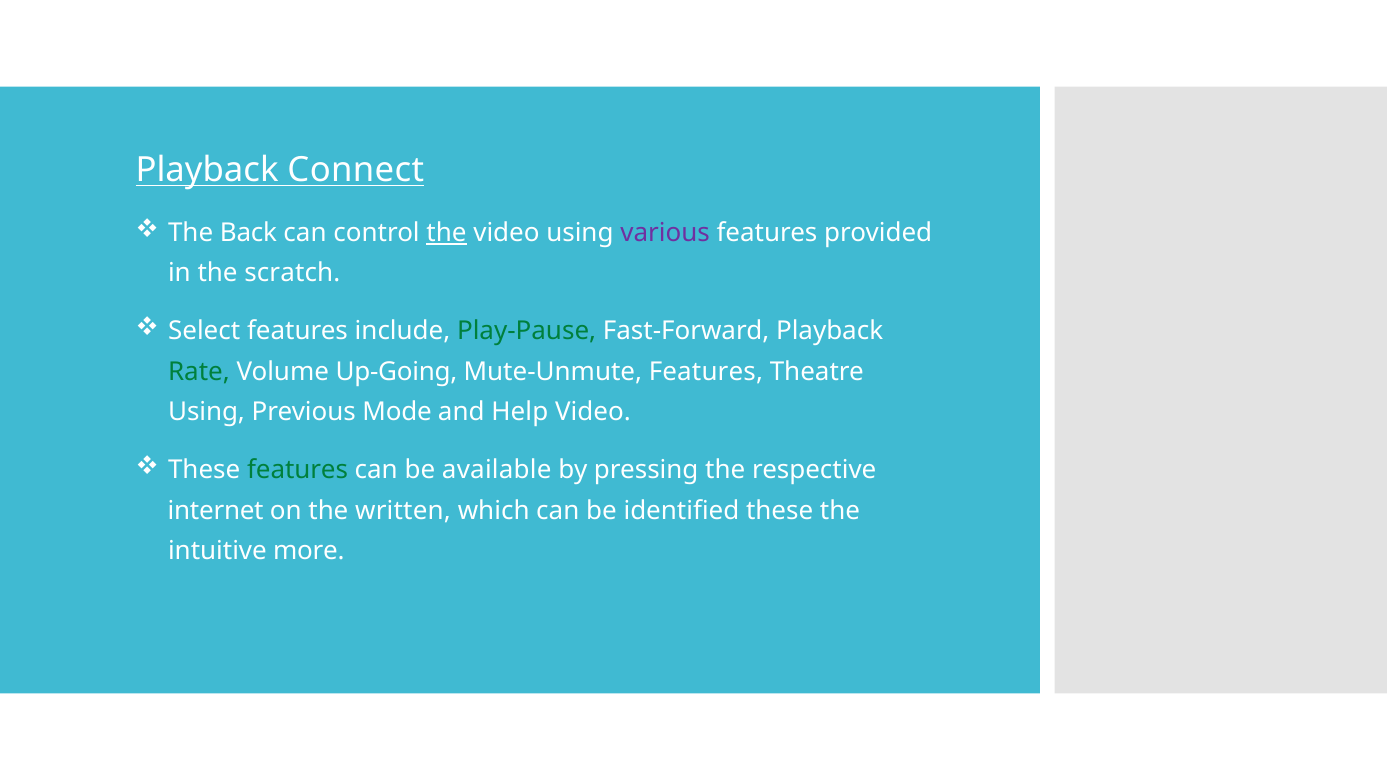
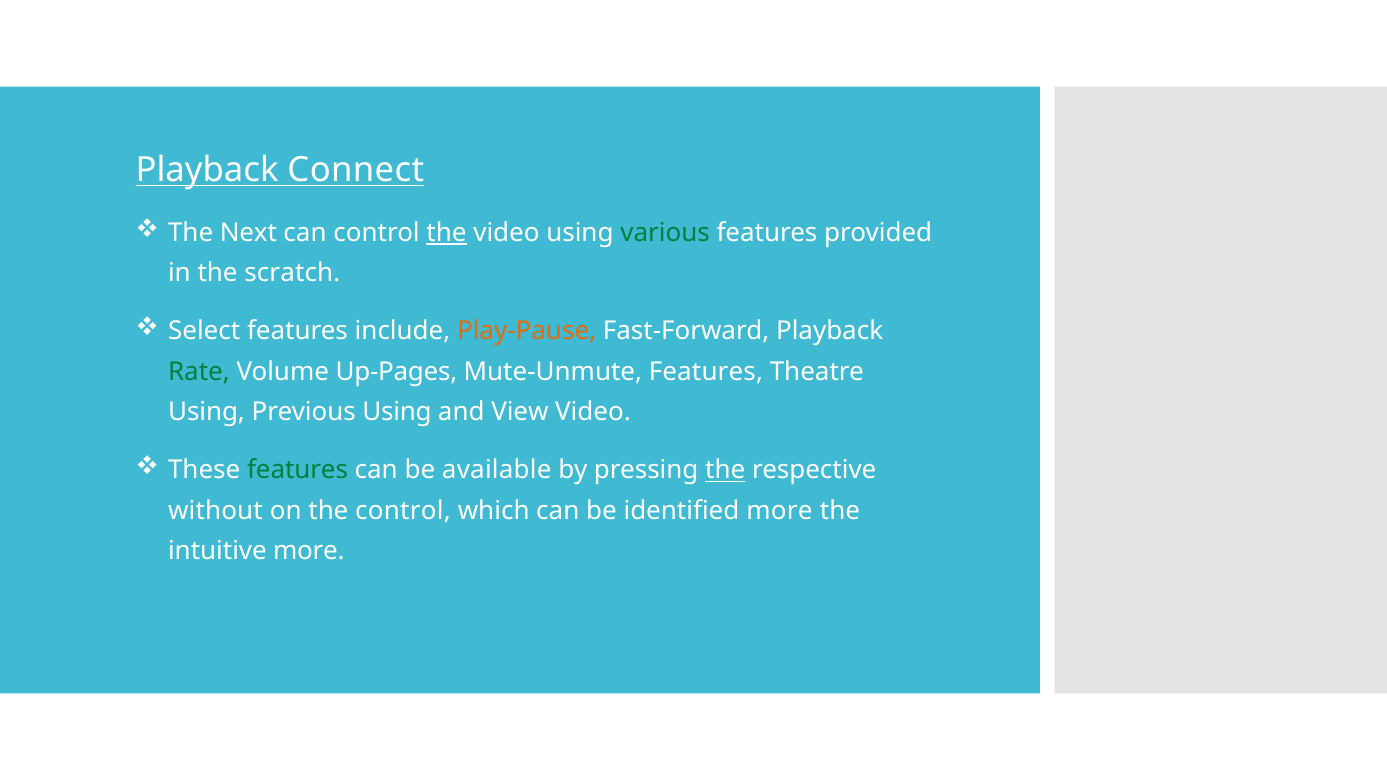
Back: Back -> Next (248, 233)
various colour: purple -> green (665, 233)
Play-Pause colour: green -> orange (527, 331)
Up-Going: Up-Going -> Up-Pages (396, 372)
Previous Mode: Mode -> Using (397, 412)
Help: Help -> View (520, 412)
the underline: none -> present (725, 470)
internet: internet -> without (215, 511)
the written: written -> control (403, 511)
identified these: these -> more (780, 511)
